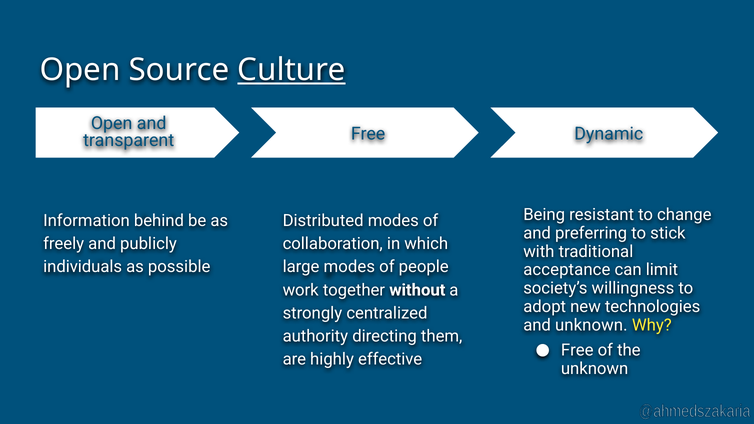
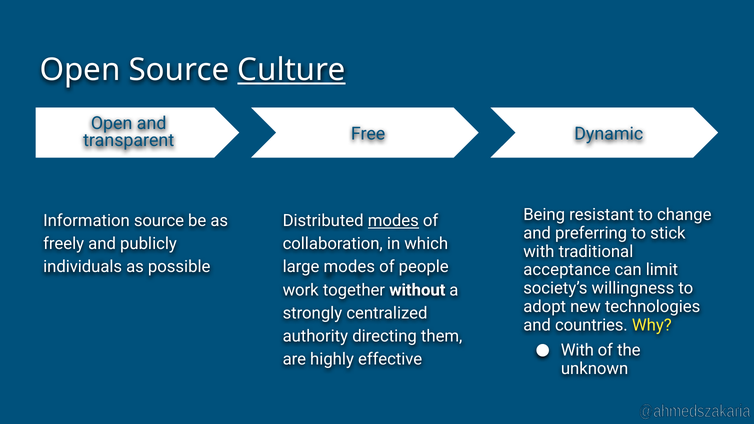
Information behind: behind -> source (159, 221)
modes underline: none -> present (393, 221)
and unknown: unknown -> countries (591, 325)
Free: Free -> With (577, 351)
